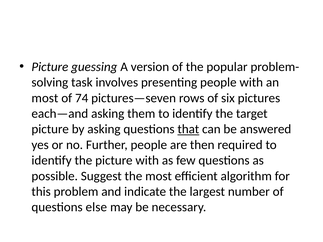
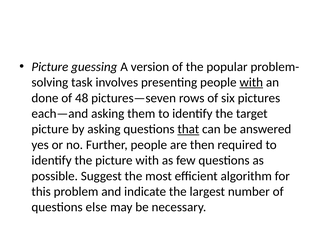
with underline: none -> present (251, 82)
most: most -> done (45, 98)
74: 74 -> 48 (82, 98)
